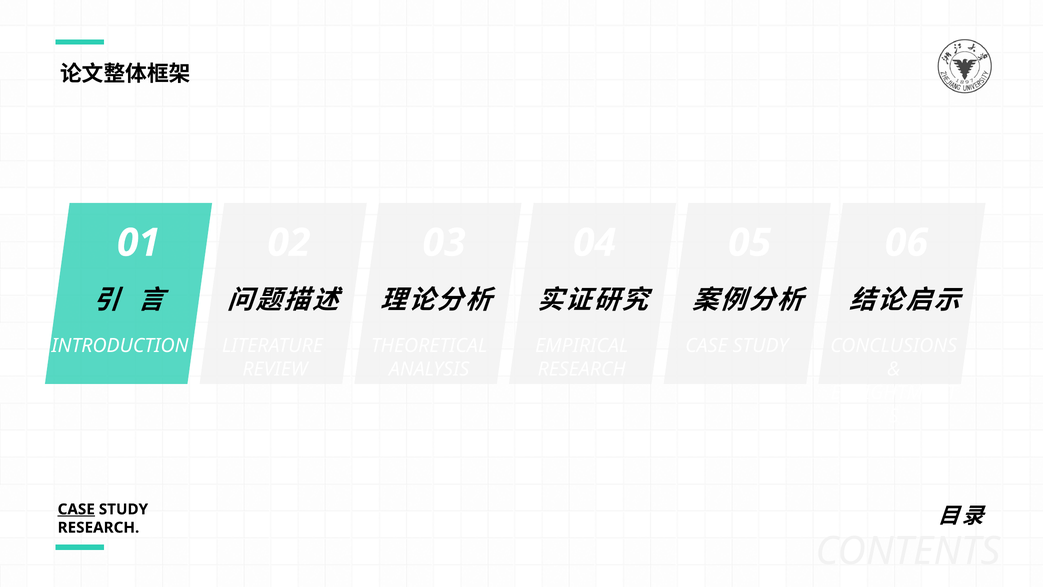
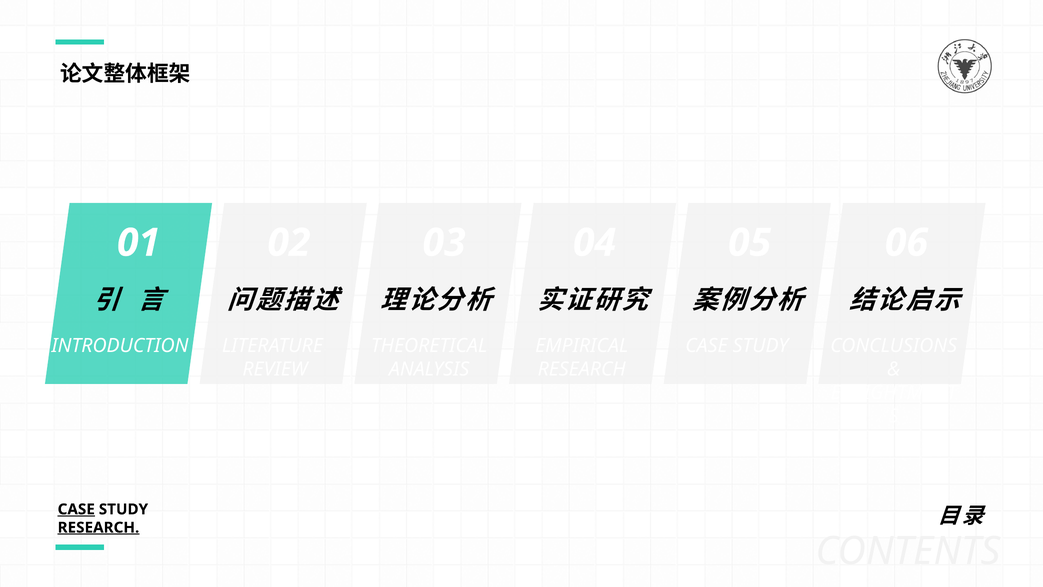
RESEARCH underline: none -> present (98, 527)
